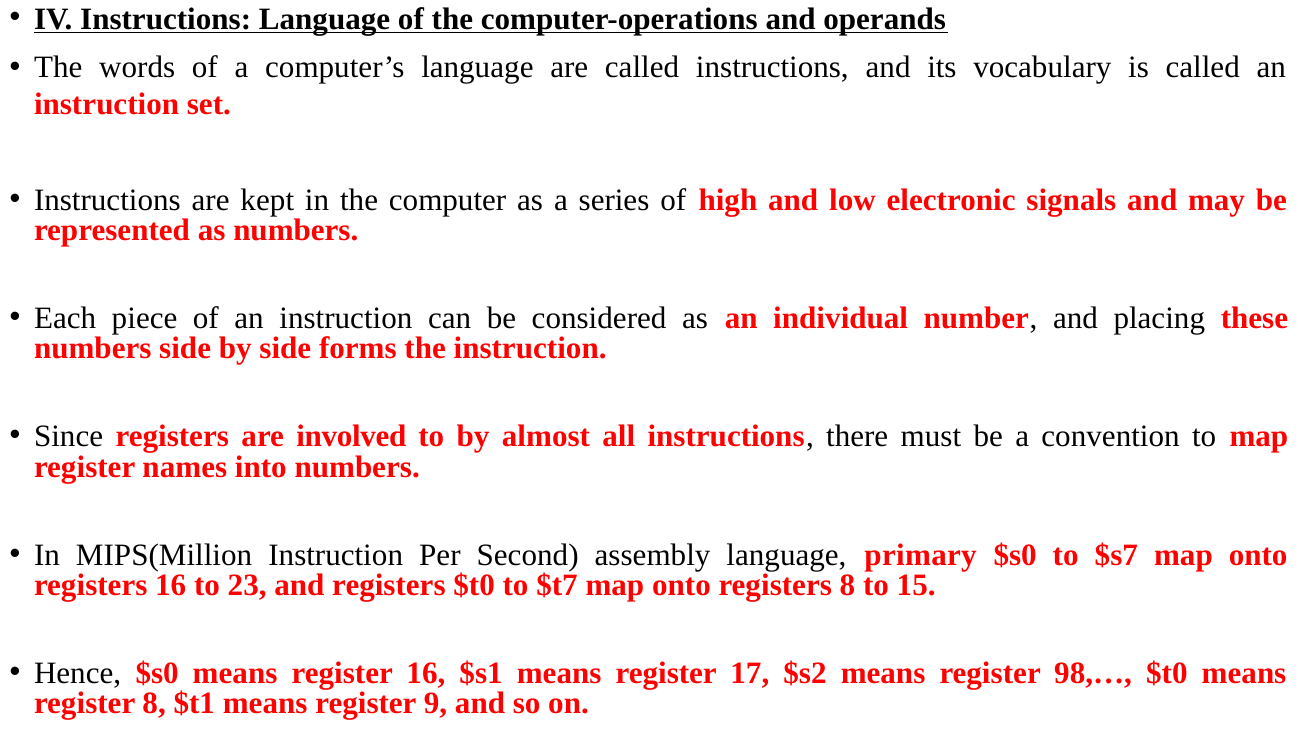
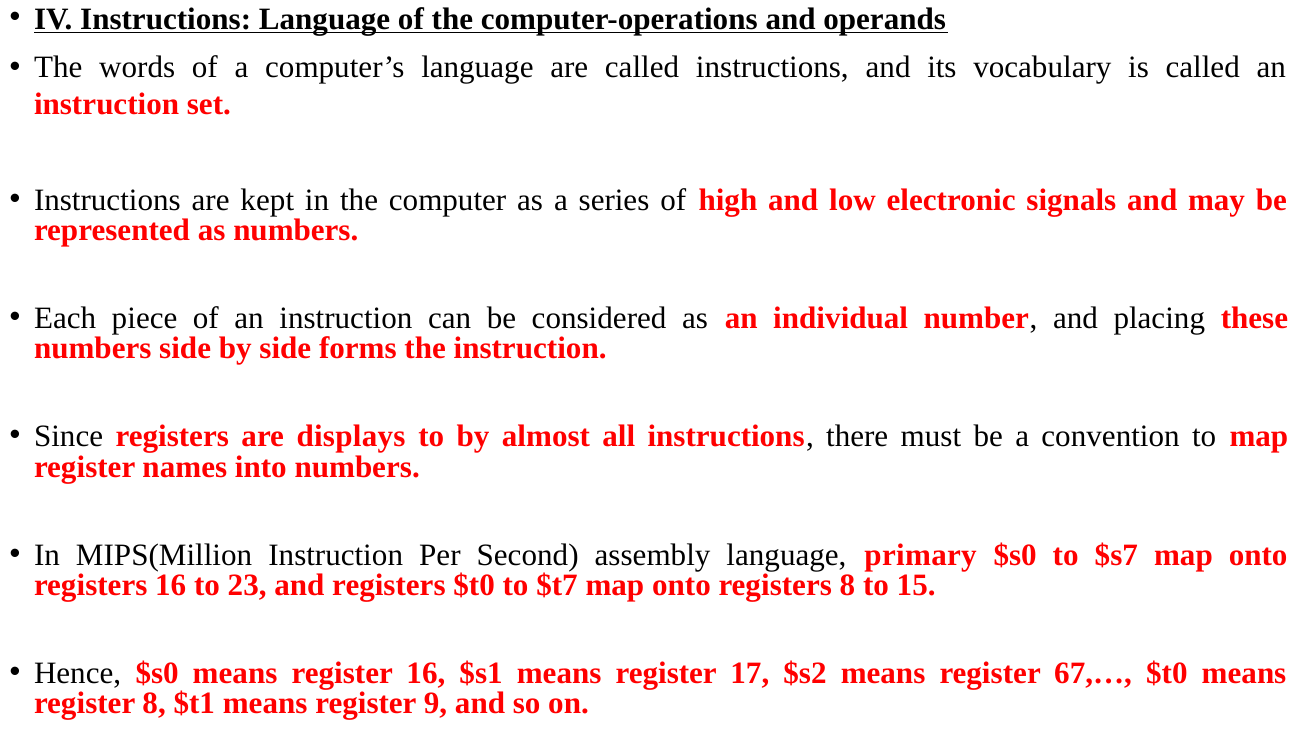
involved: involved -> displays (351, 437)
98,…: 98,… -> 67,… (1093, 673)
